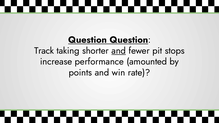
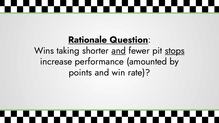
Question: Question -> Rationale (88, 40)
Track: Track -> Wins (44, 51)
stops underline: none -> present (175, 51)
